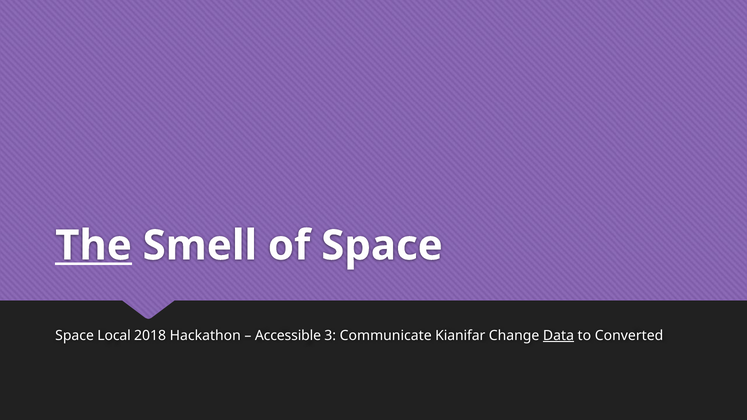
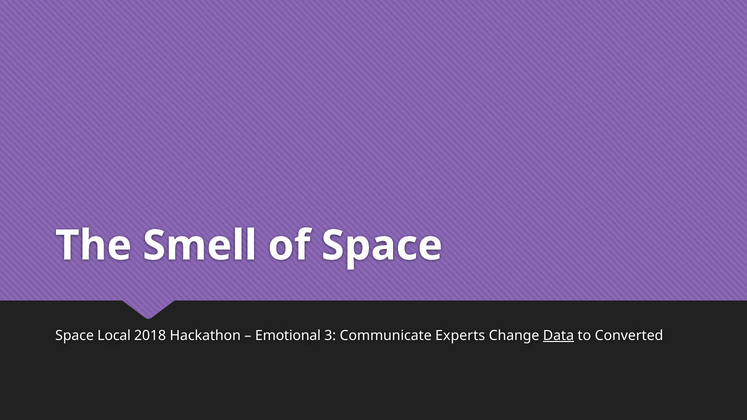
The underline: present -> none (94, 246)
Accessible: Accessible -> Emotional (288, 336)
Kianifar: Kianifar -> Experts (460, 336)
